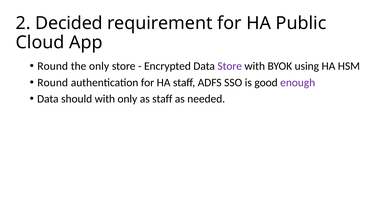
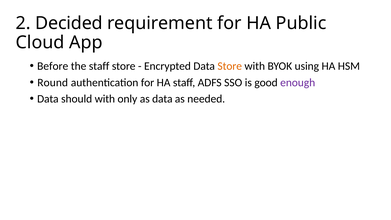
Round: Round -> Before (53, 66)
the only: only -> staff (99, 66)
Store colour: purple -> orange (230, 66)
as staff: staff -> data (162, 99)
